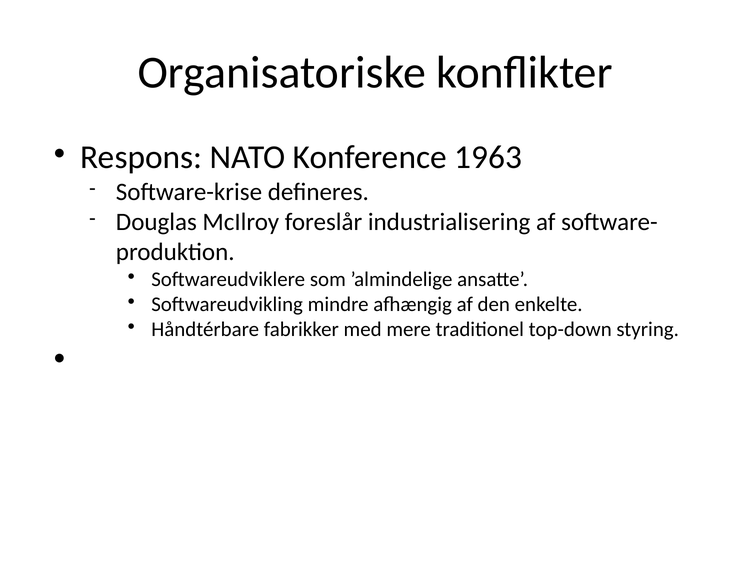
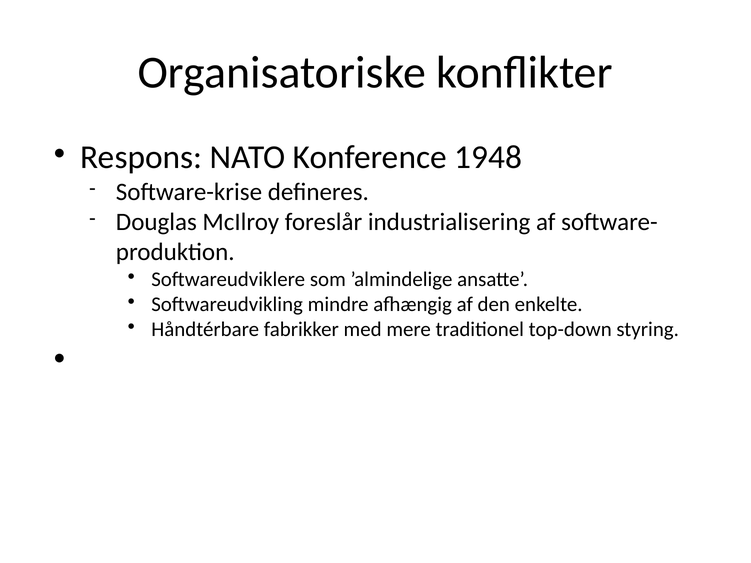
1963: 1963 -> 1948 (488, 157)
